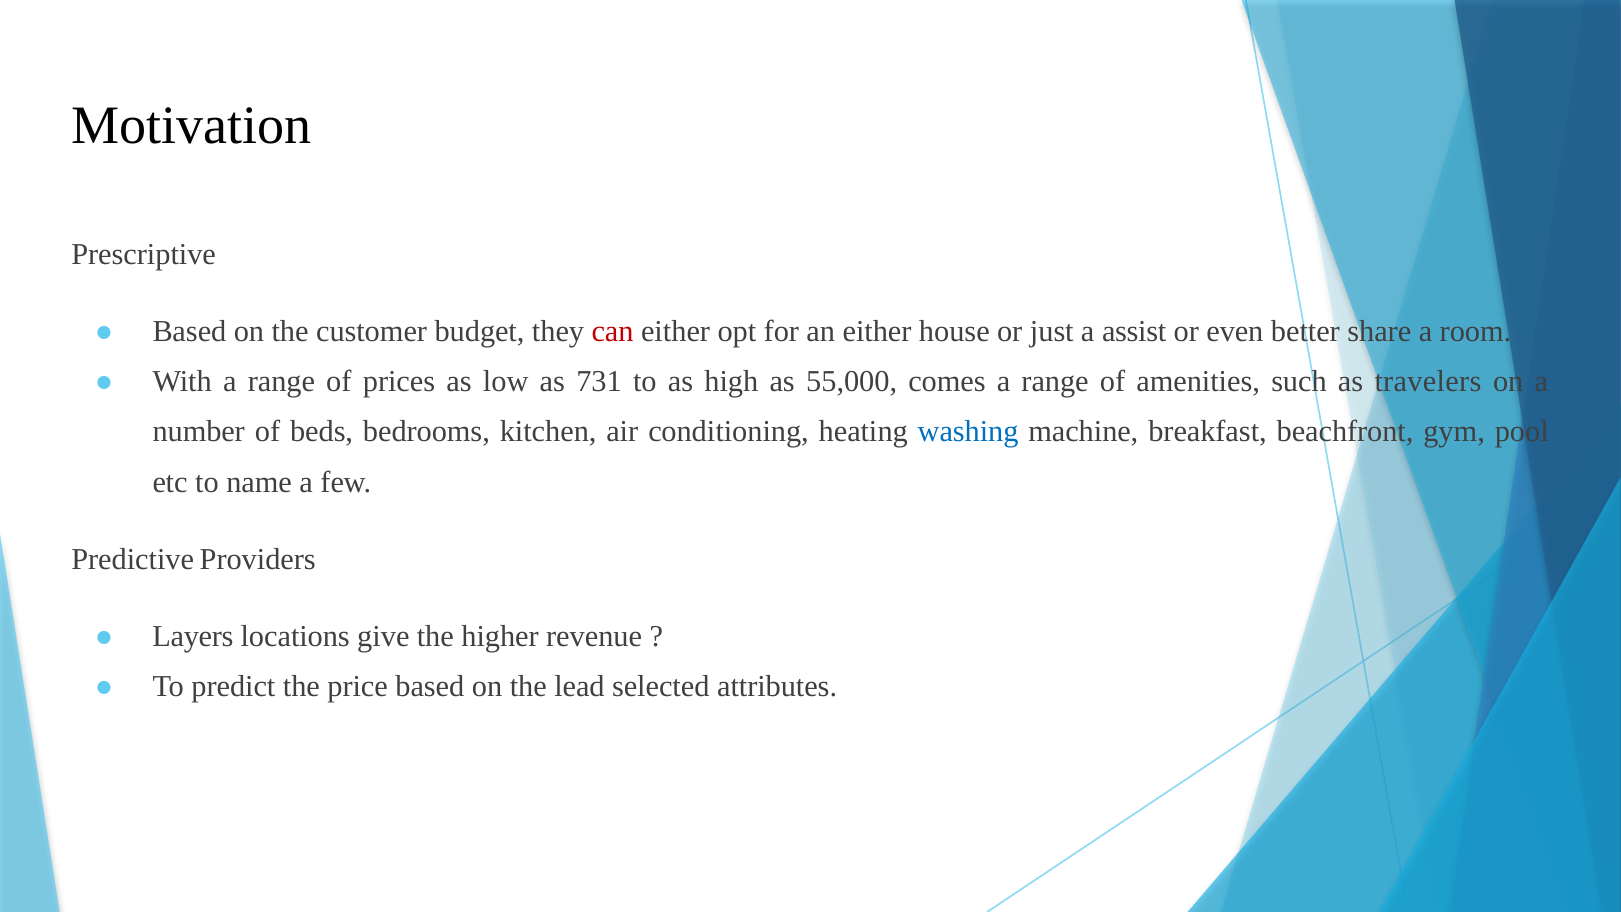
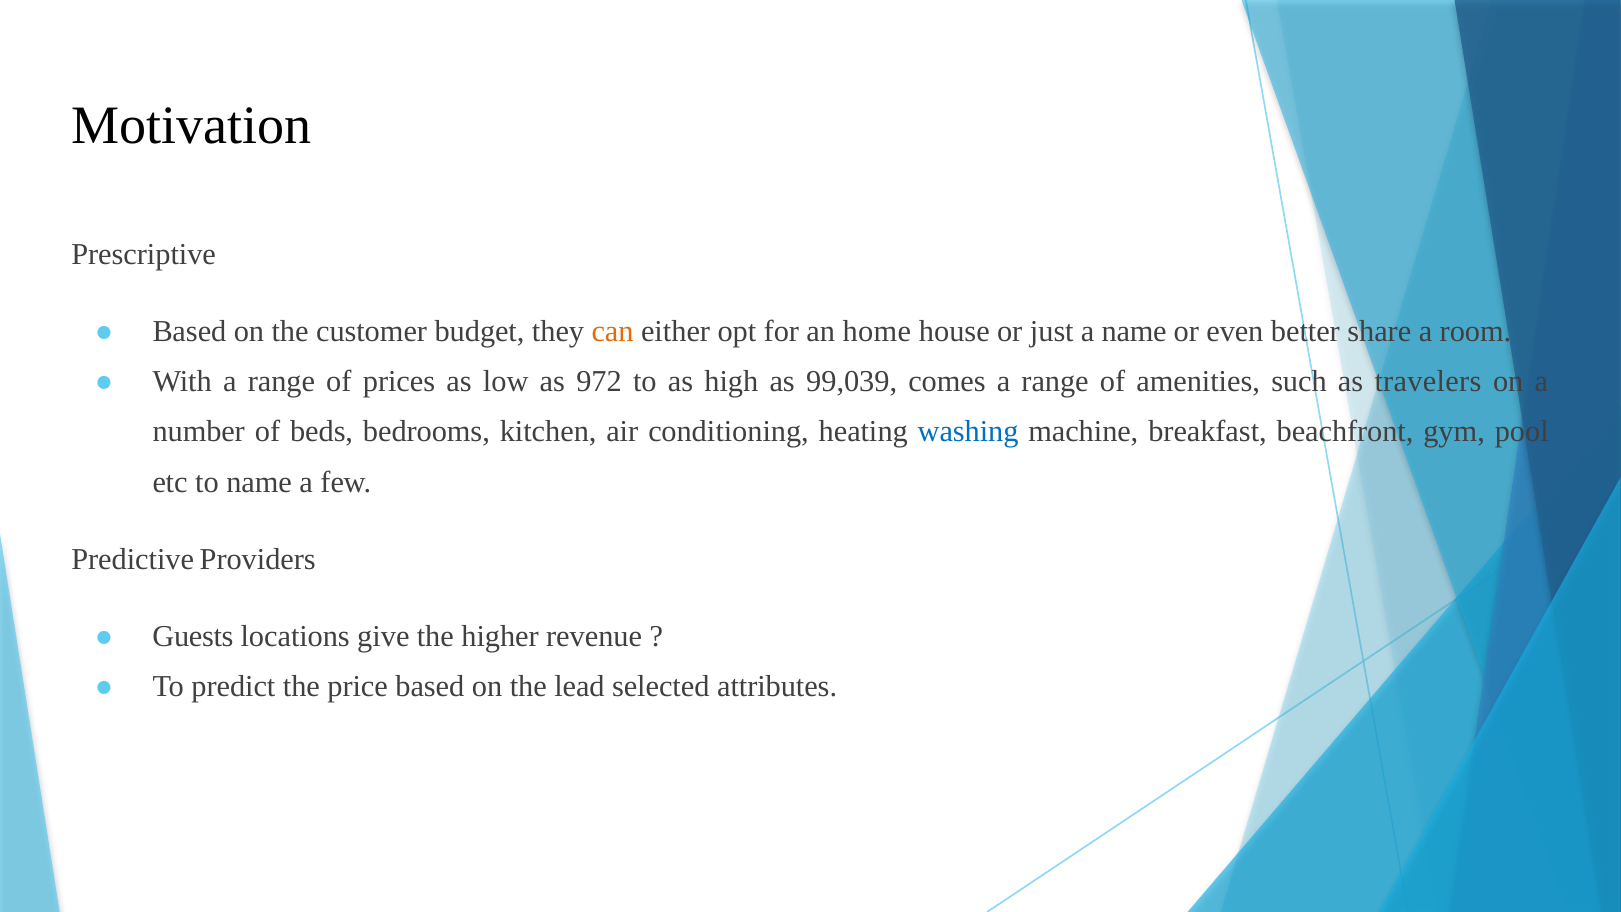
can colour: red -> orange (613, 331)
an either: either -> home (877, 331)
a assist: assist -> name (1134, 331)
731: 731 -> 972 (599, 382)
55,000: 55,000 -> 99,039 (852, 382)
Layers: Layers -> Guests (193, 637)
